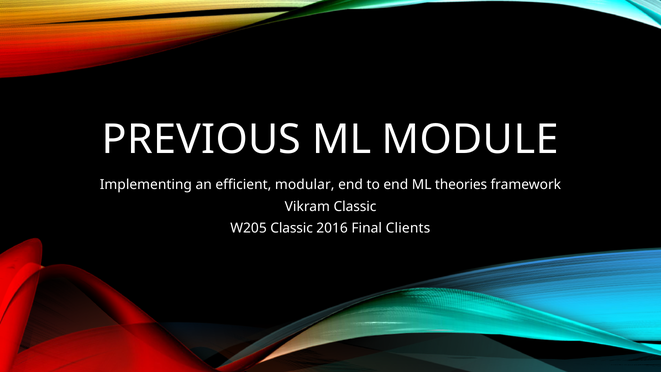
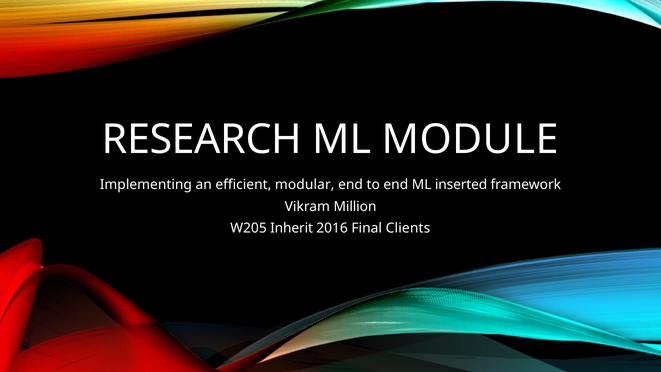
PREVIOUS: PREVIOUS -> RESEARCH (202, 140)
theories: theories -> inserted (461, 185)
Vikram Classic: Classic -> Million (355, 206)
W205 Classic: Classic -> Inherit (292, 228)
